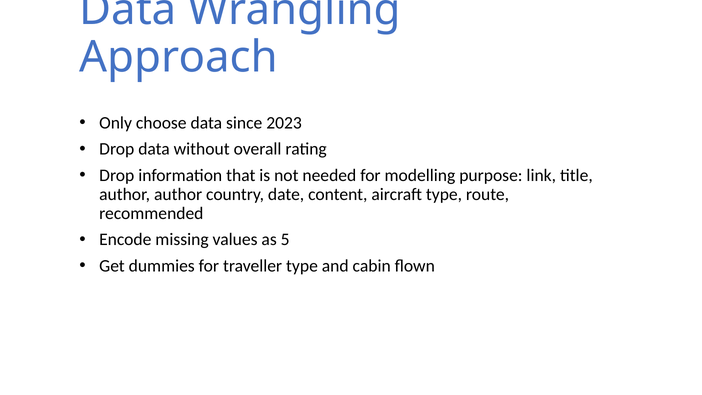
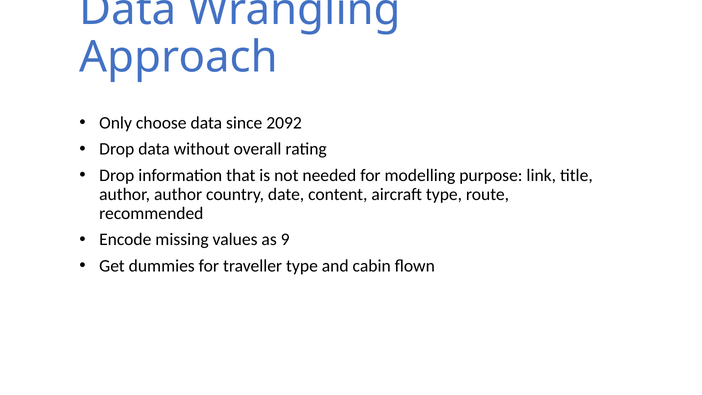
2023: 2023 -> 2092 (284, 123)
5: 5 -> 9 (285, 239)
